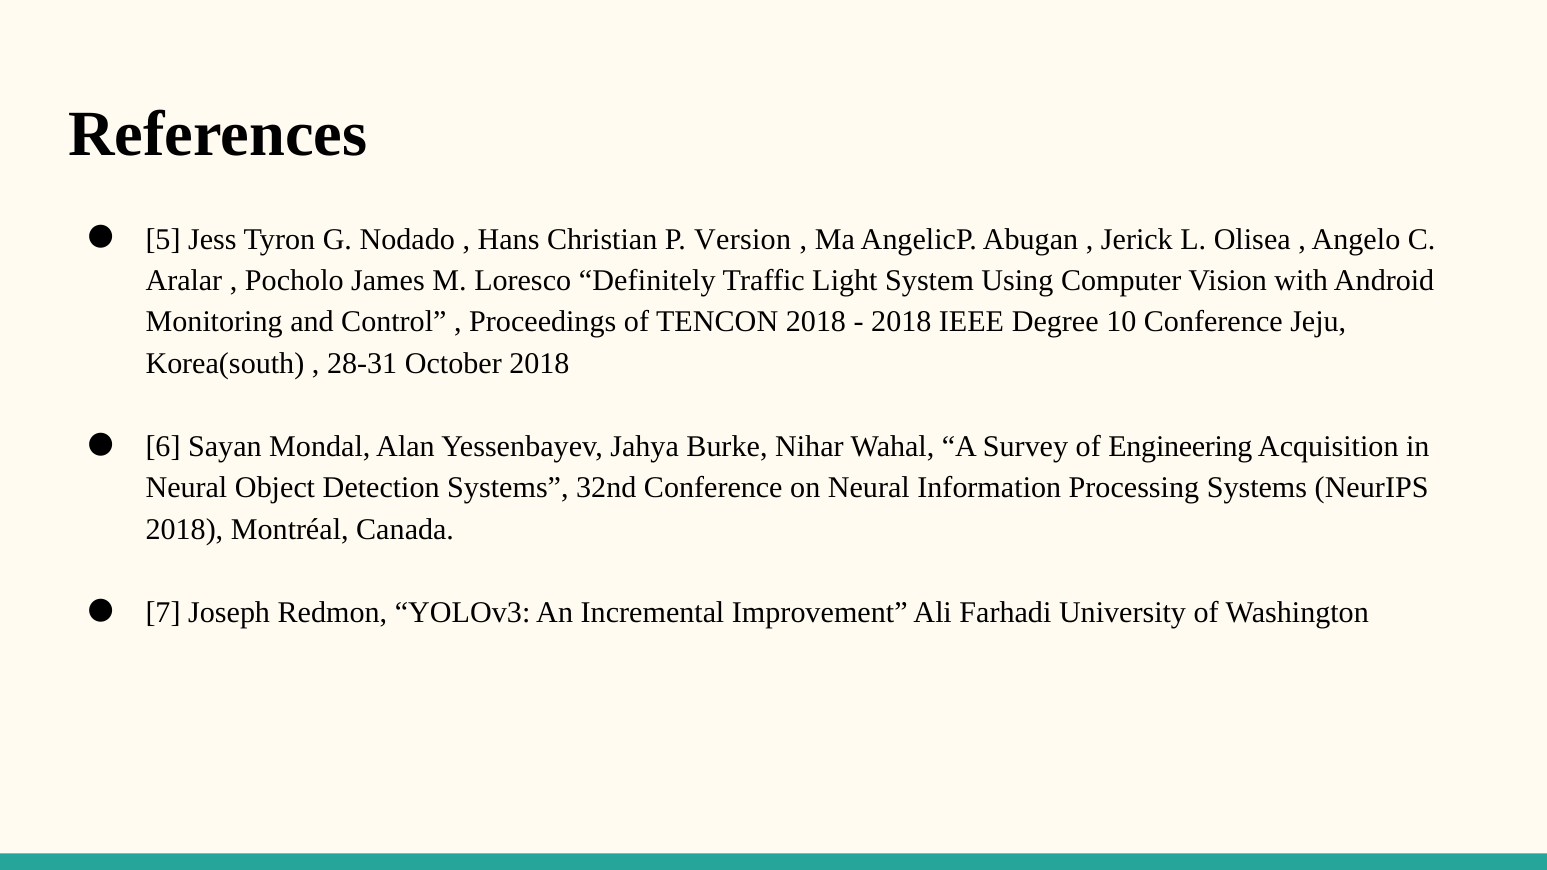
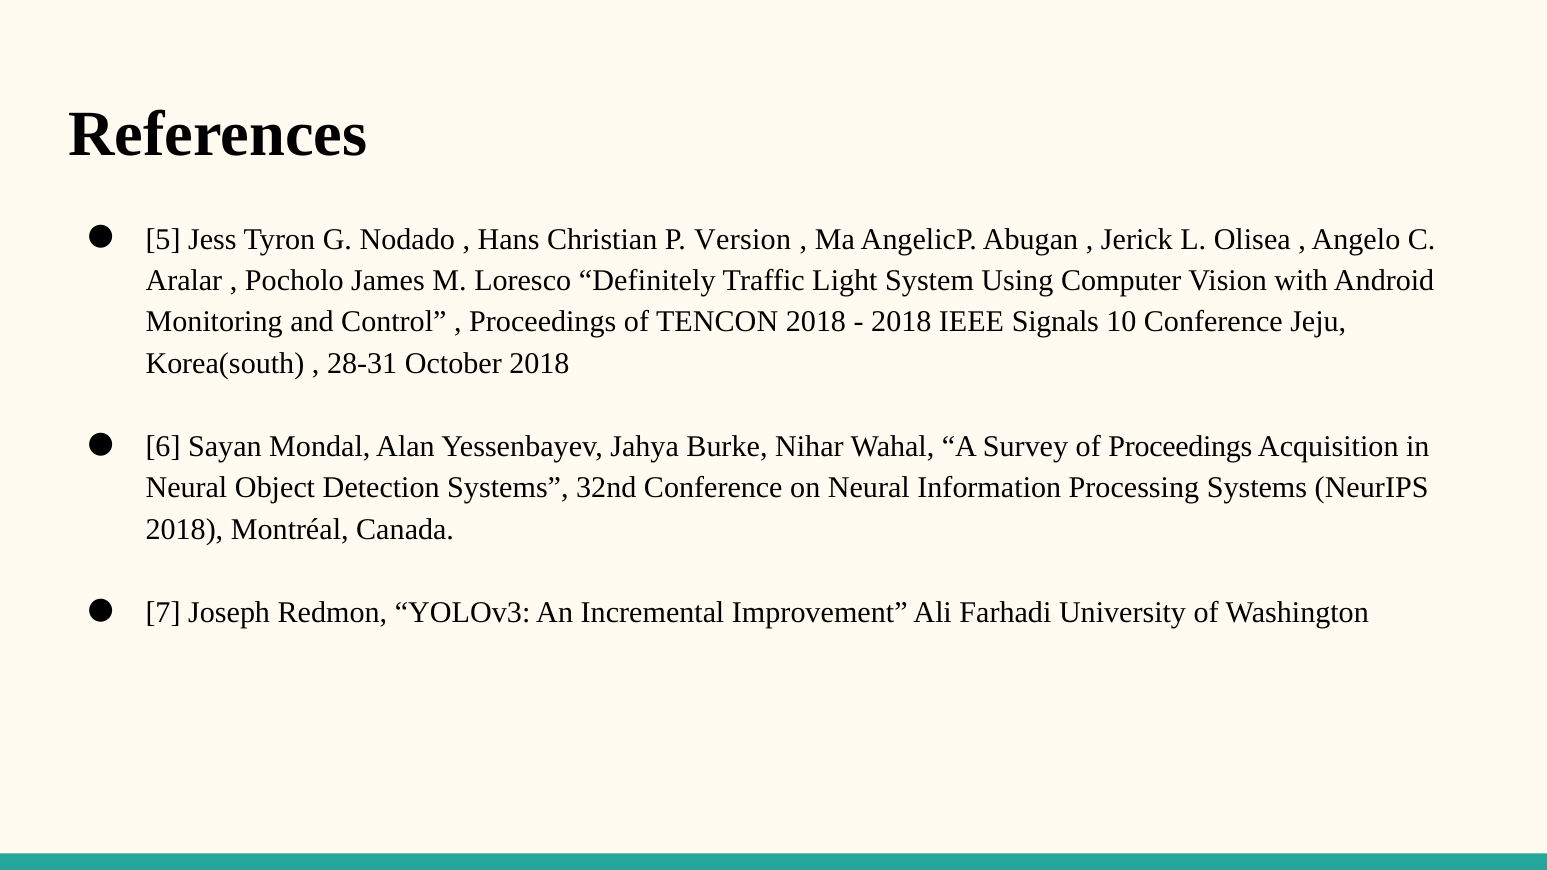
Degree: Degree -> Signals (1055, 322)
of Engineering: Engineering -> Proceedings (1180, 447)
